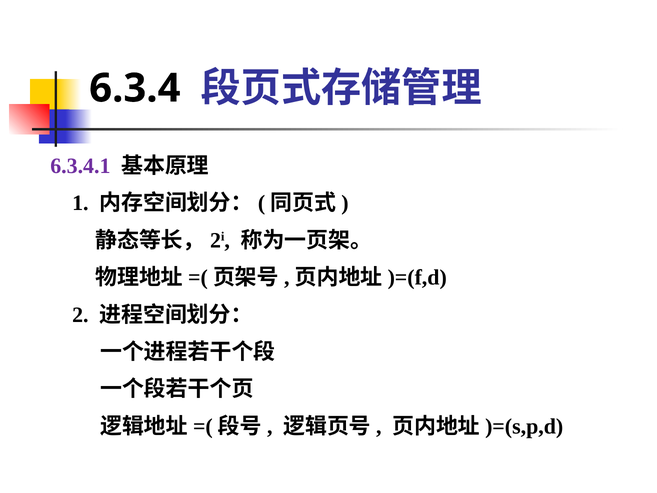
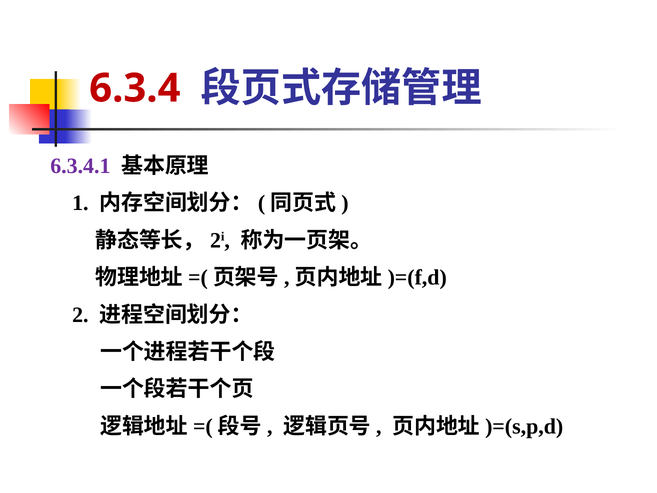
6.3.4 colour: black -> red (135, 88)
